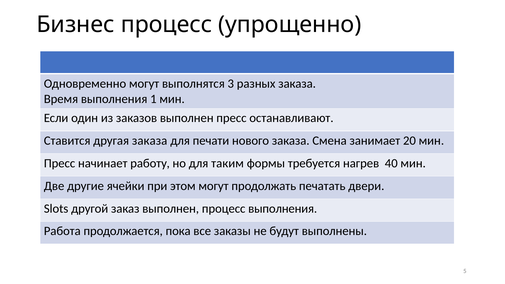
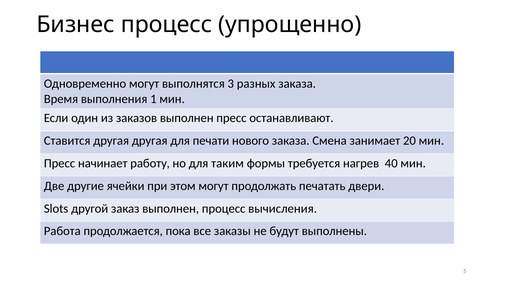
другая заказа: заказа -> другая (150, 141)
процесс выполнения: выполнения -> вычисления (283, 209)
